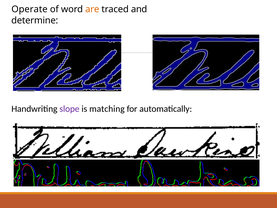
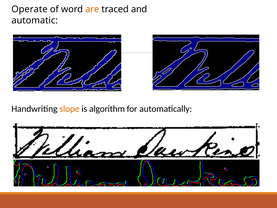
determine: determine -> automatic (35, 20)
slope colour: purple -> orange (69, 109)
matching: matching -> algorithm (107, 109)
